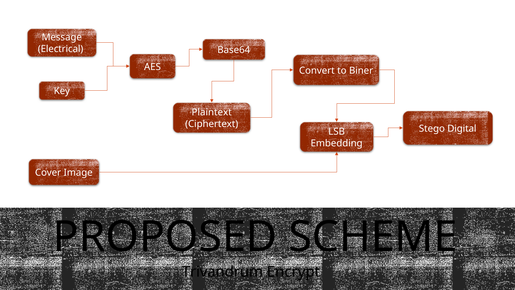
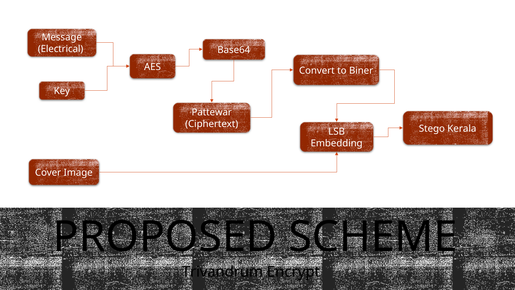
Plaintext: Plaintext -> Pattewar (212, 112)
Digital: Digital -> Kerala (462, 128)
